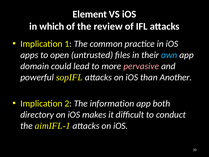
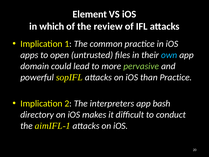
pervasive colour: pink -> light green (141, 66)
than Another: Another -> Practice (176, 77)
information: information -> interpreters (112, 103)
both: both -> bash (162, 103)
